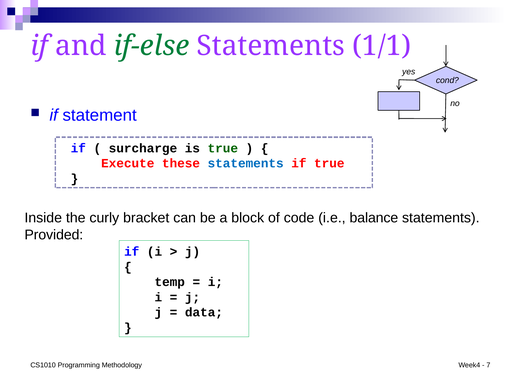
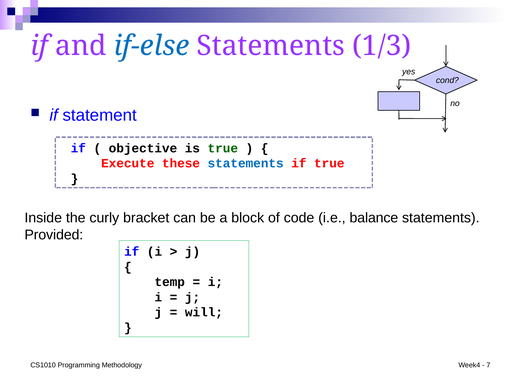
if-else colour: green -> blue (152, 46)
1/1: 1/1 -> 1/3 (382, 46)
surcharge: surcharge -> objective (143, 148)
data: data -> will (204, 313)
